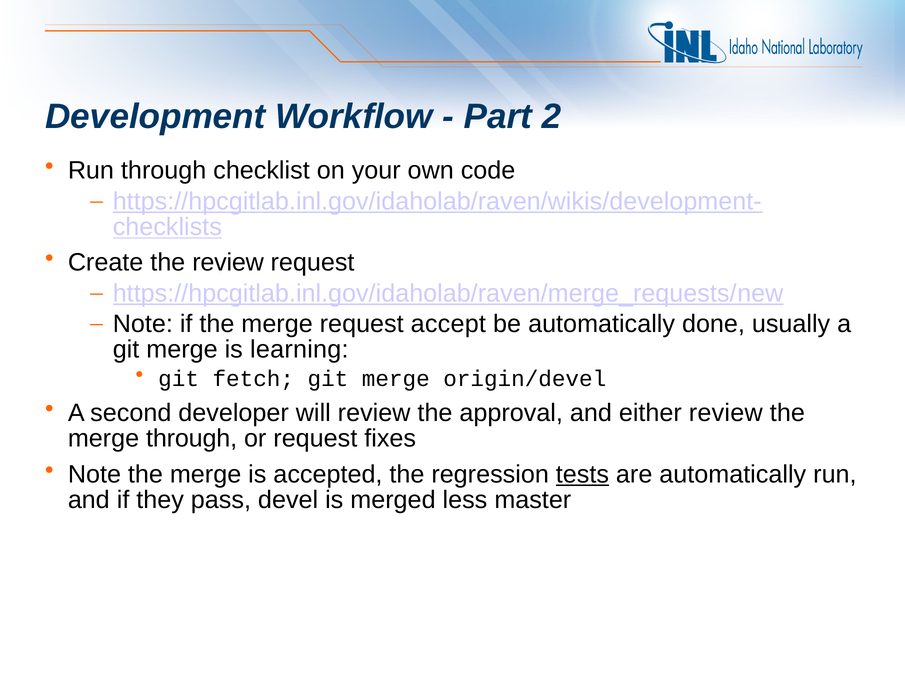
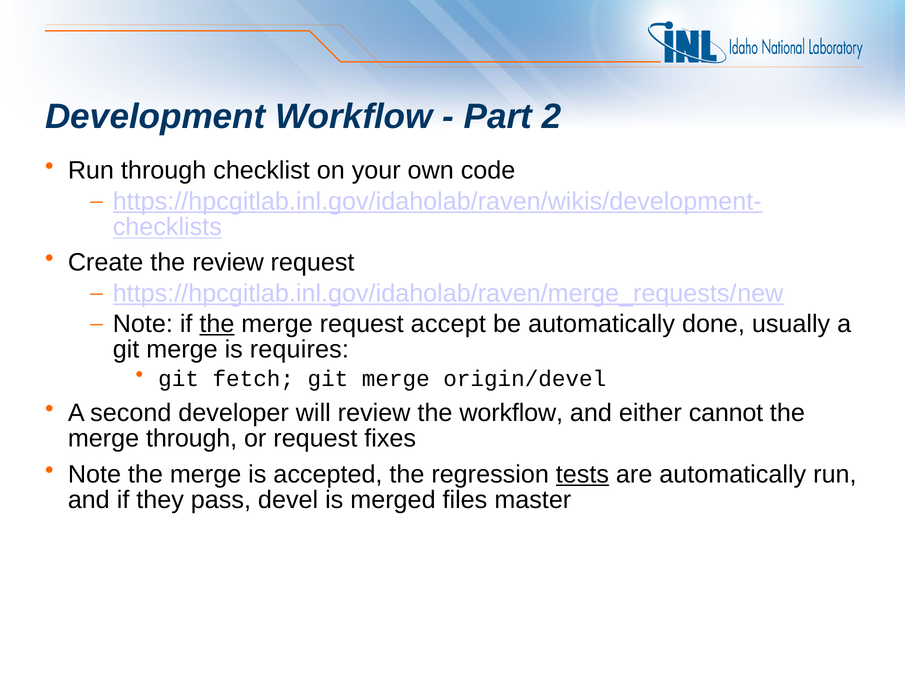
the underline: none -> present (217, 324)
learning: learning -> requires (299, 349)
the approval: approval -> workflow (511, 413)
either review: review -> cannot (726, 413)
less: less -> files (465, 500)
